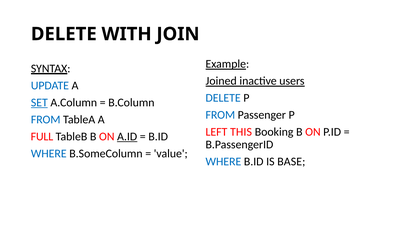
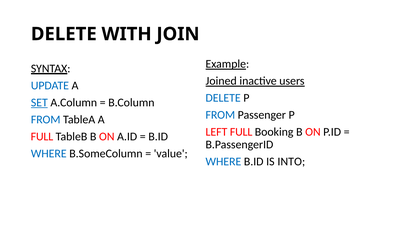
LEFT THIS: THIS -> FULL (241, 132)
A.ID underline: present -> none (127, 136)
BASE: BASE -> INTO (291, 161)
